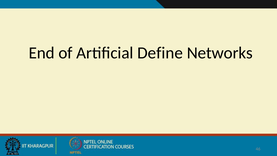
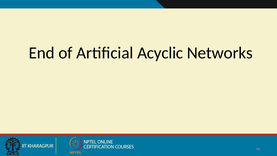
Define: Define -> Acyclic (160, 53)
